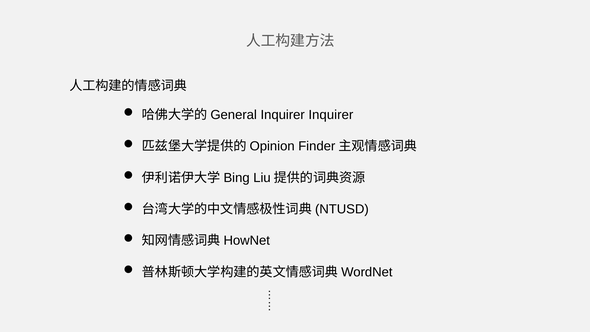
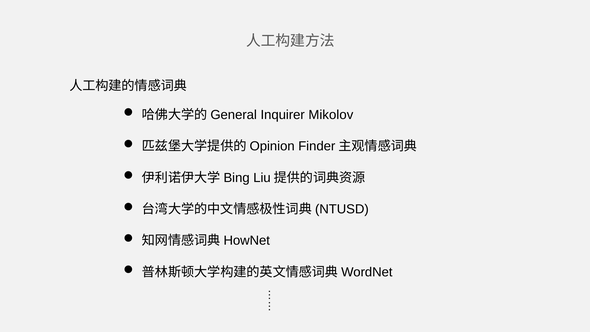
Inquirer Inquirer: Inquirer -> Mikolov (331, 115)
